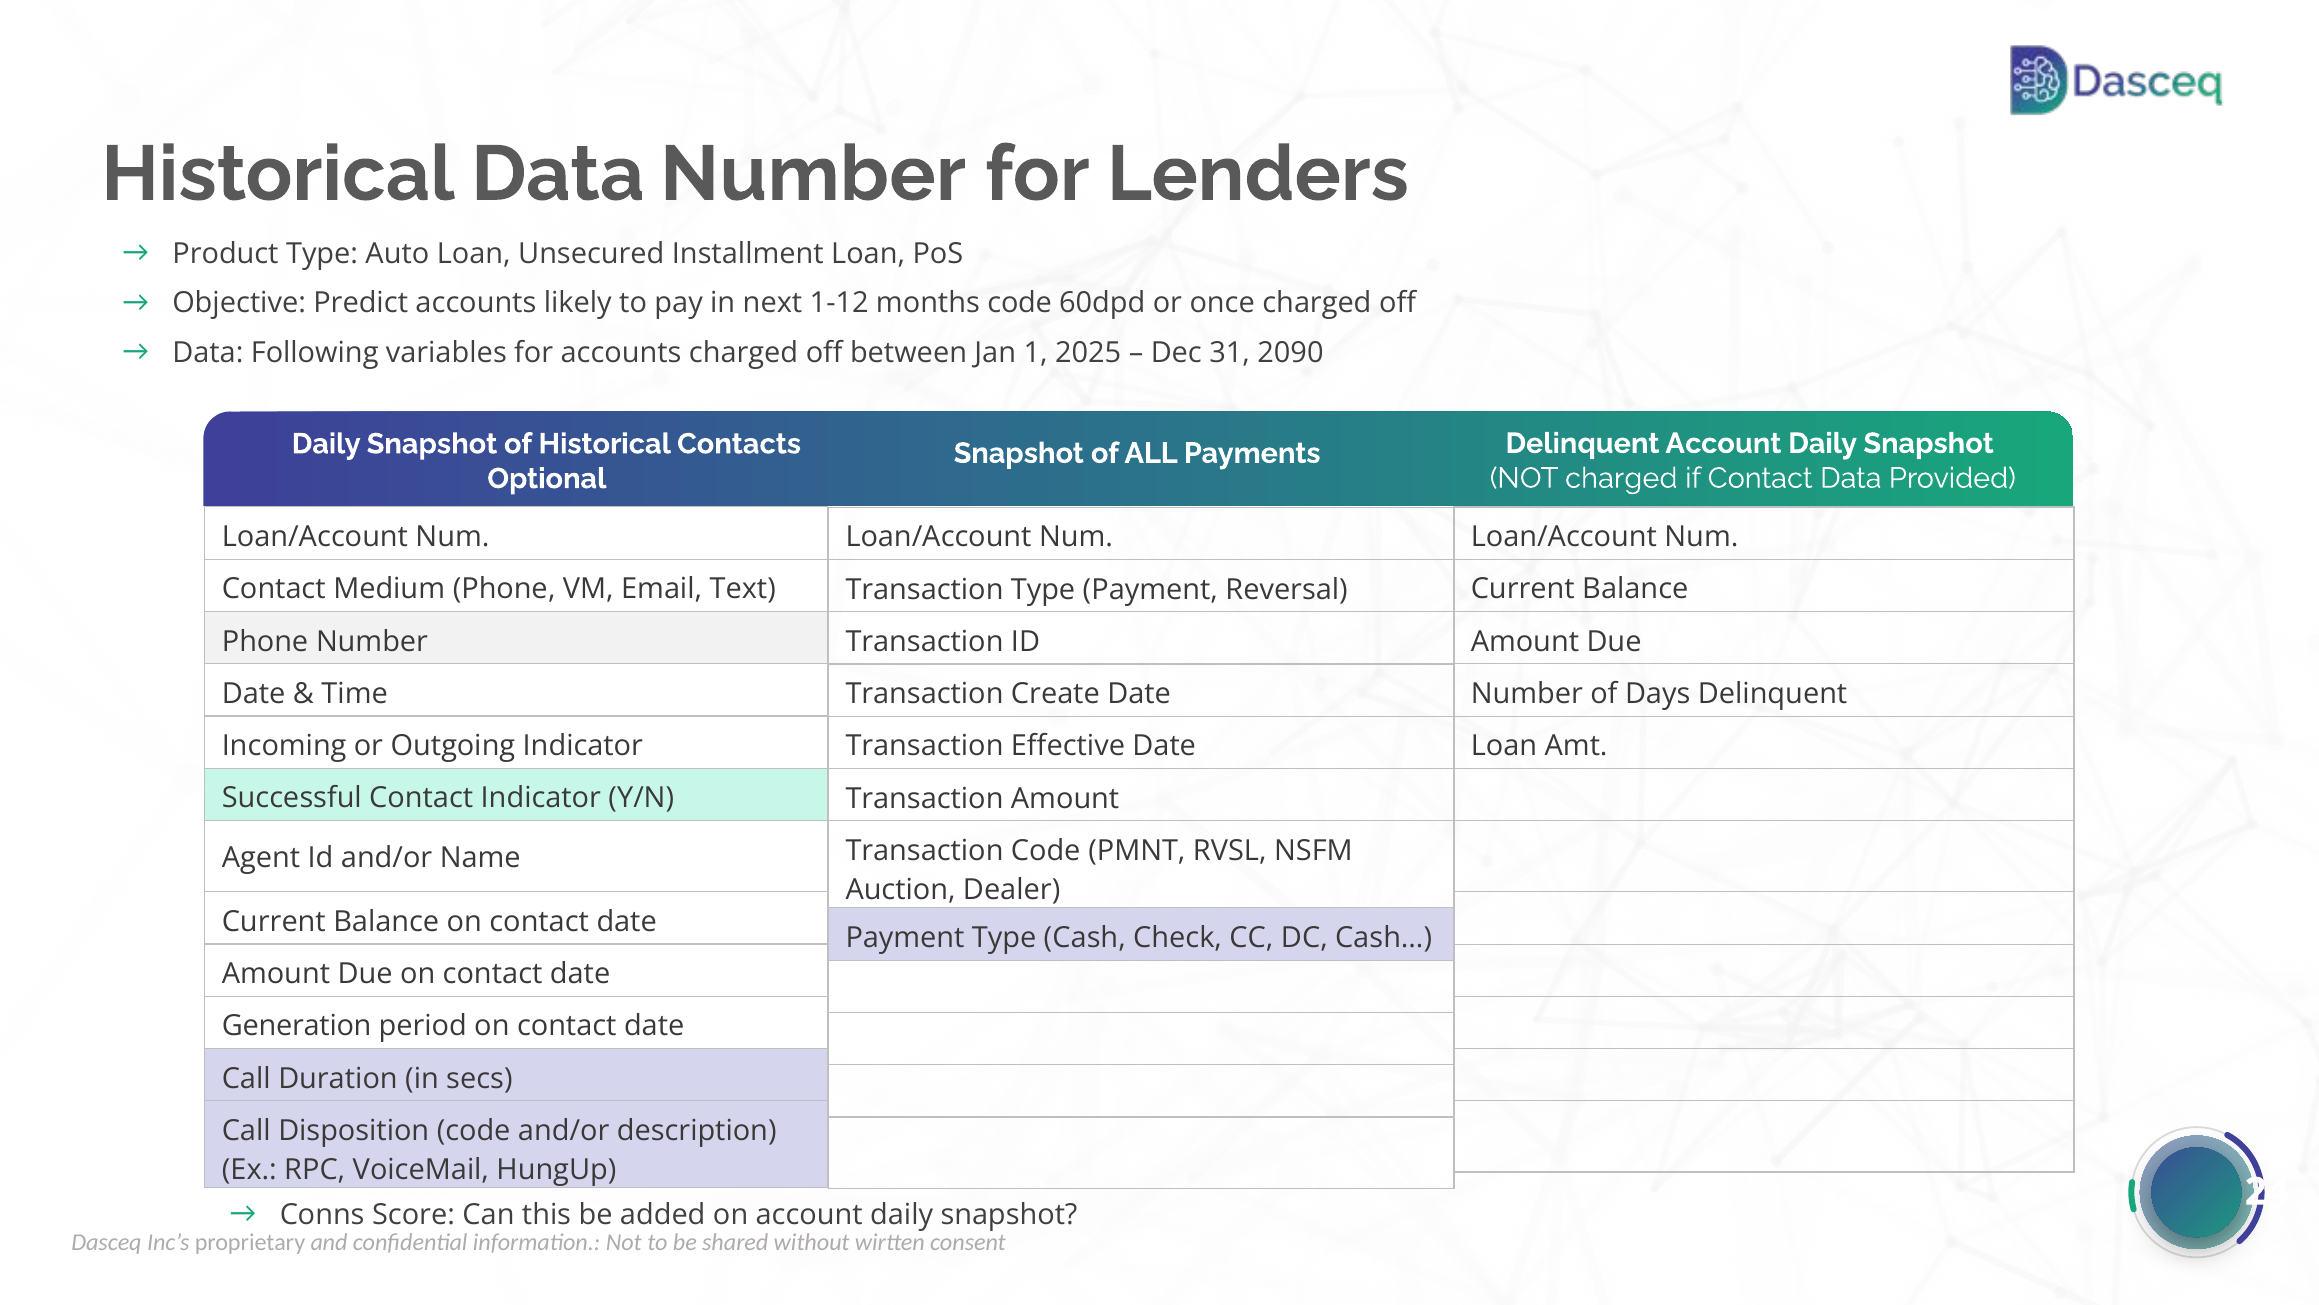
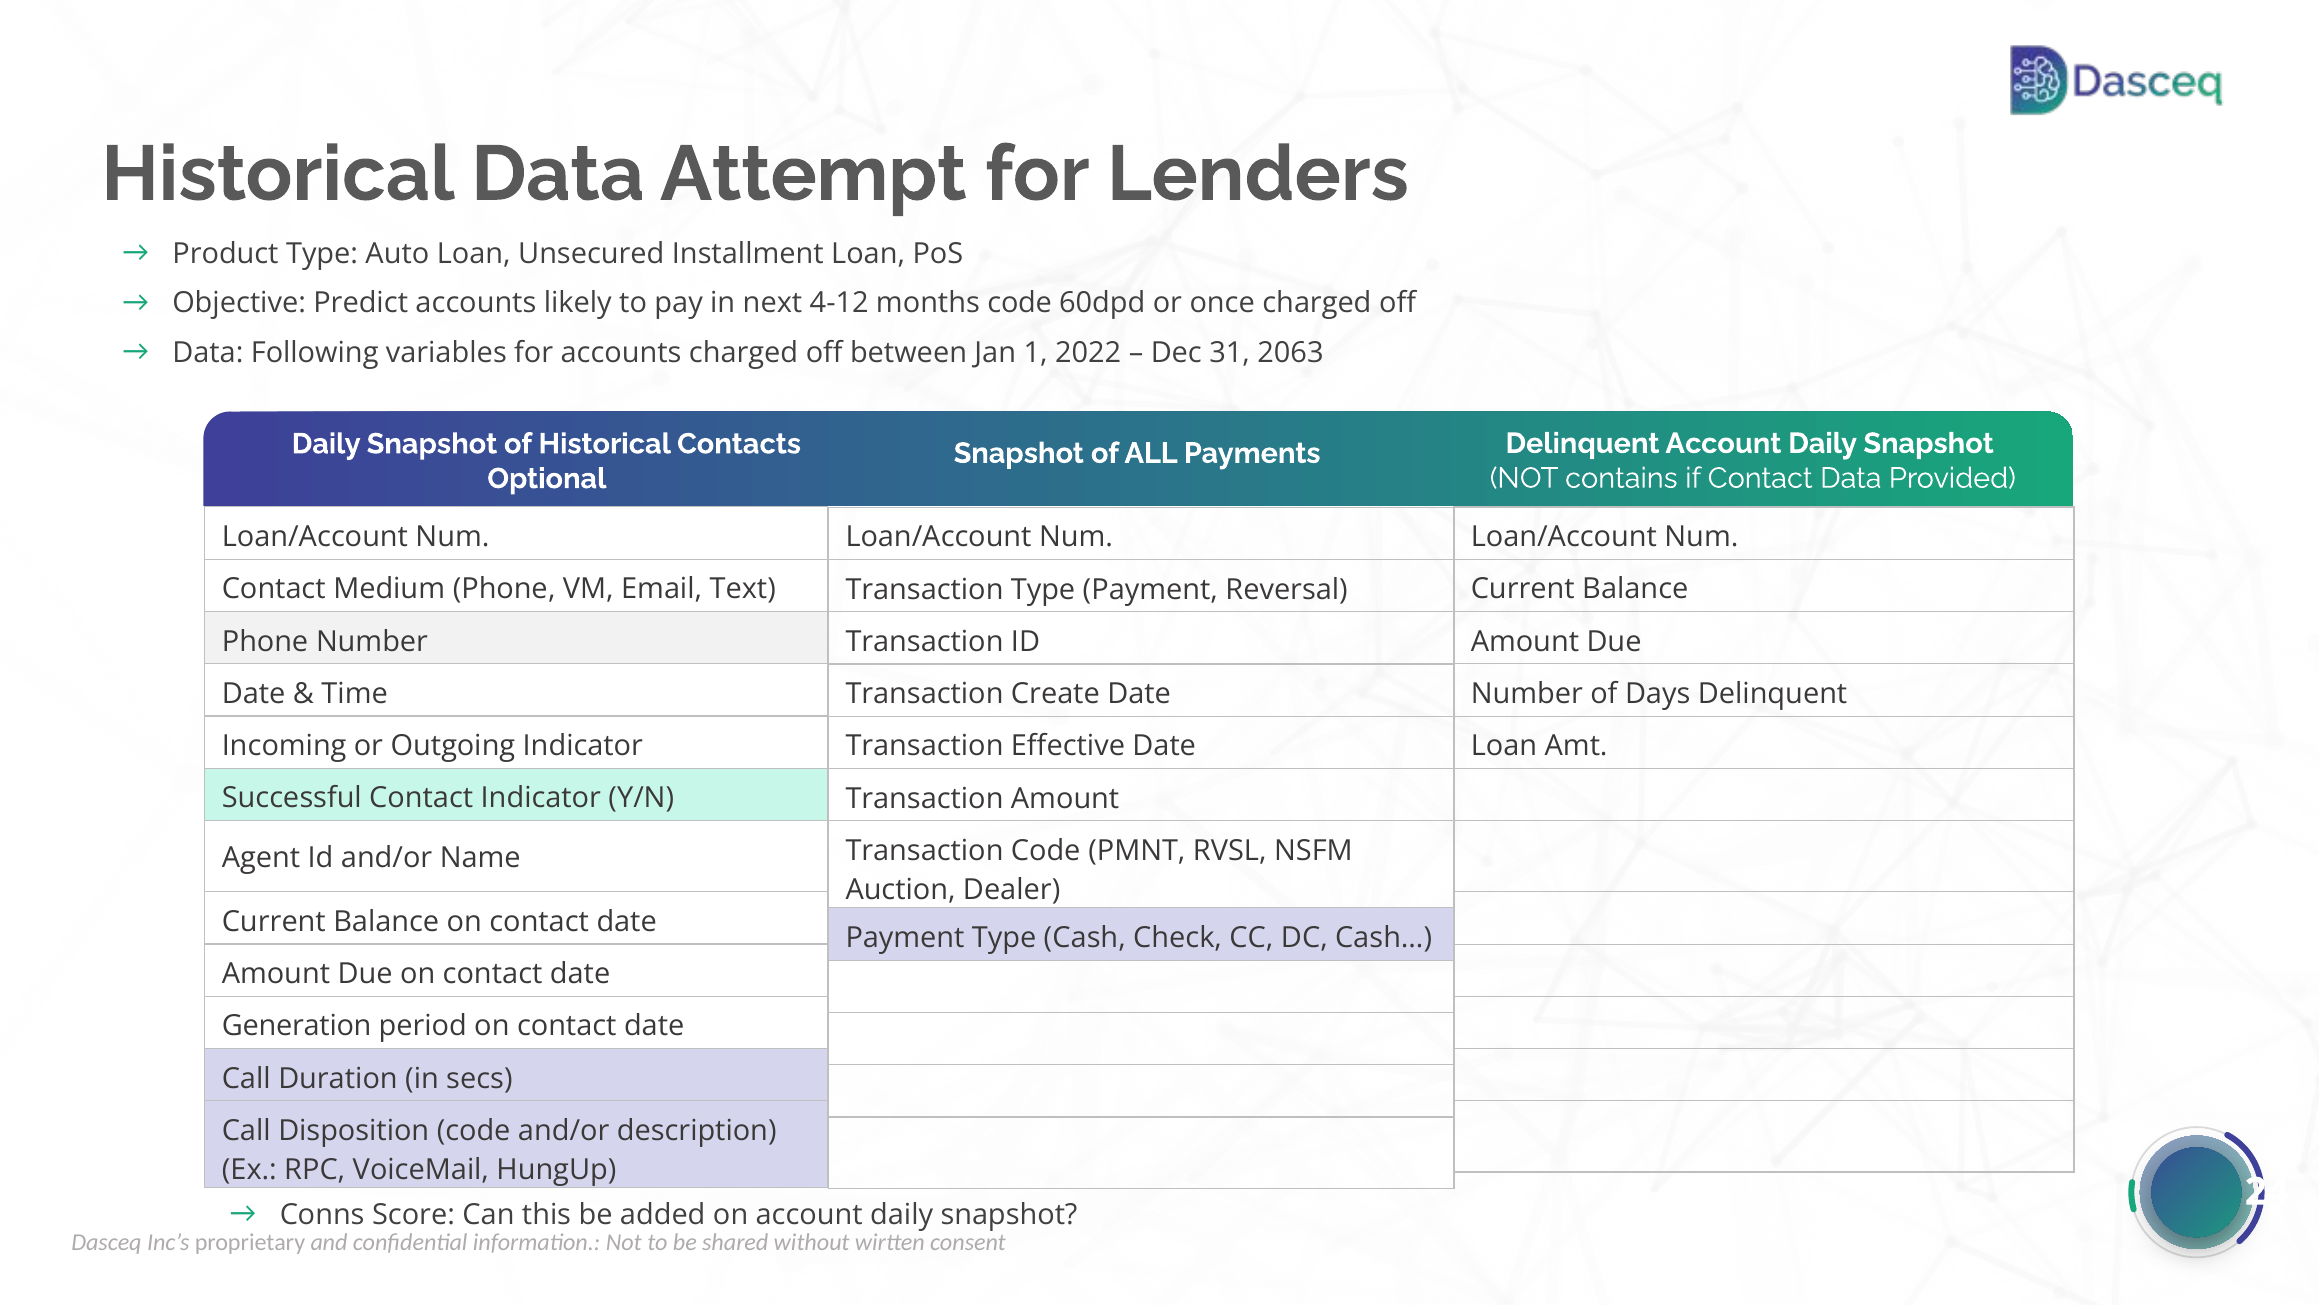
Data Number: Number -> Attempt (813, 174)
1-12: 1-12 -> 4-12 (839, 303)
2025: 2025 -> 2022 (1088, 352)
2090: 2090 -> 2063 (1290, 352)
NOT charged: charged -> contains (1621, 478)
